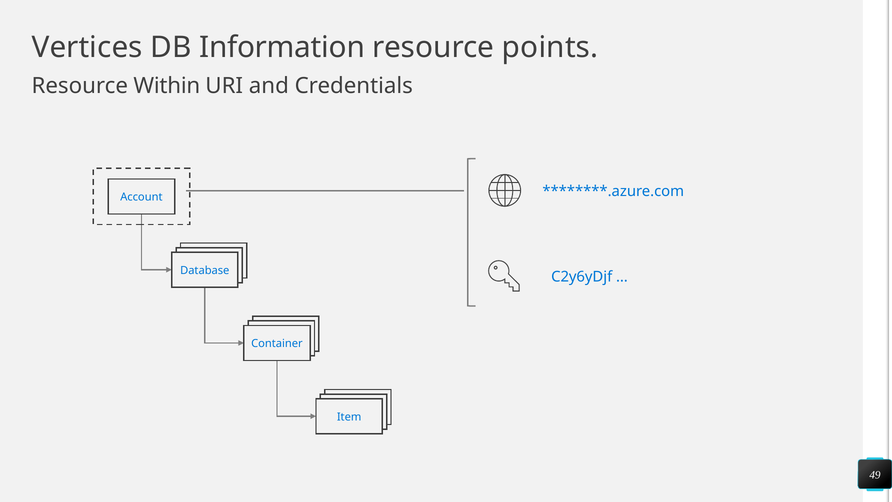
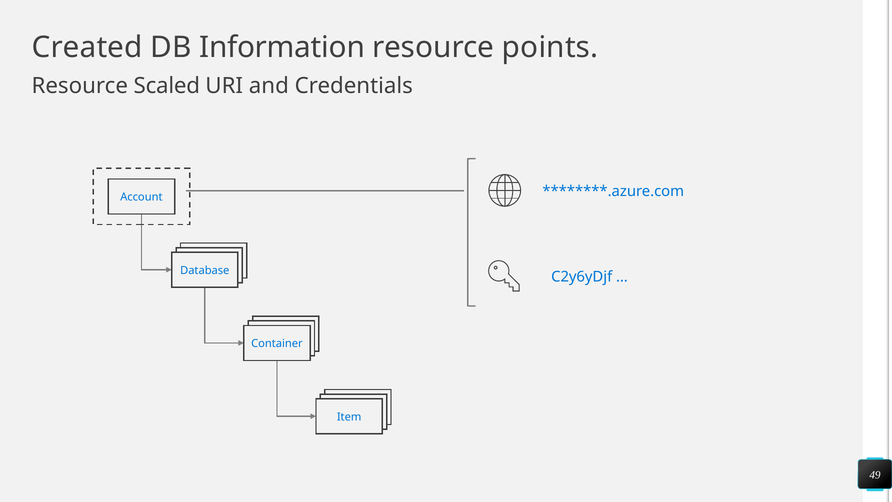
Vertices: Vertices -> Created (87, 47)
Within: Within -> Scaled (167, 86)
